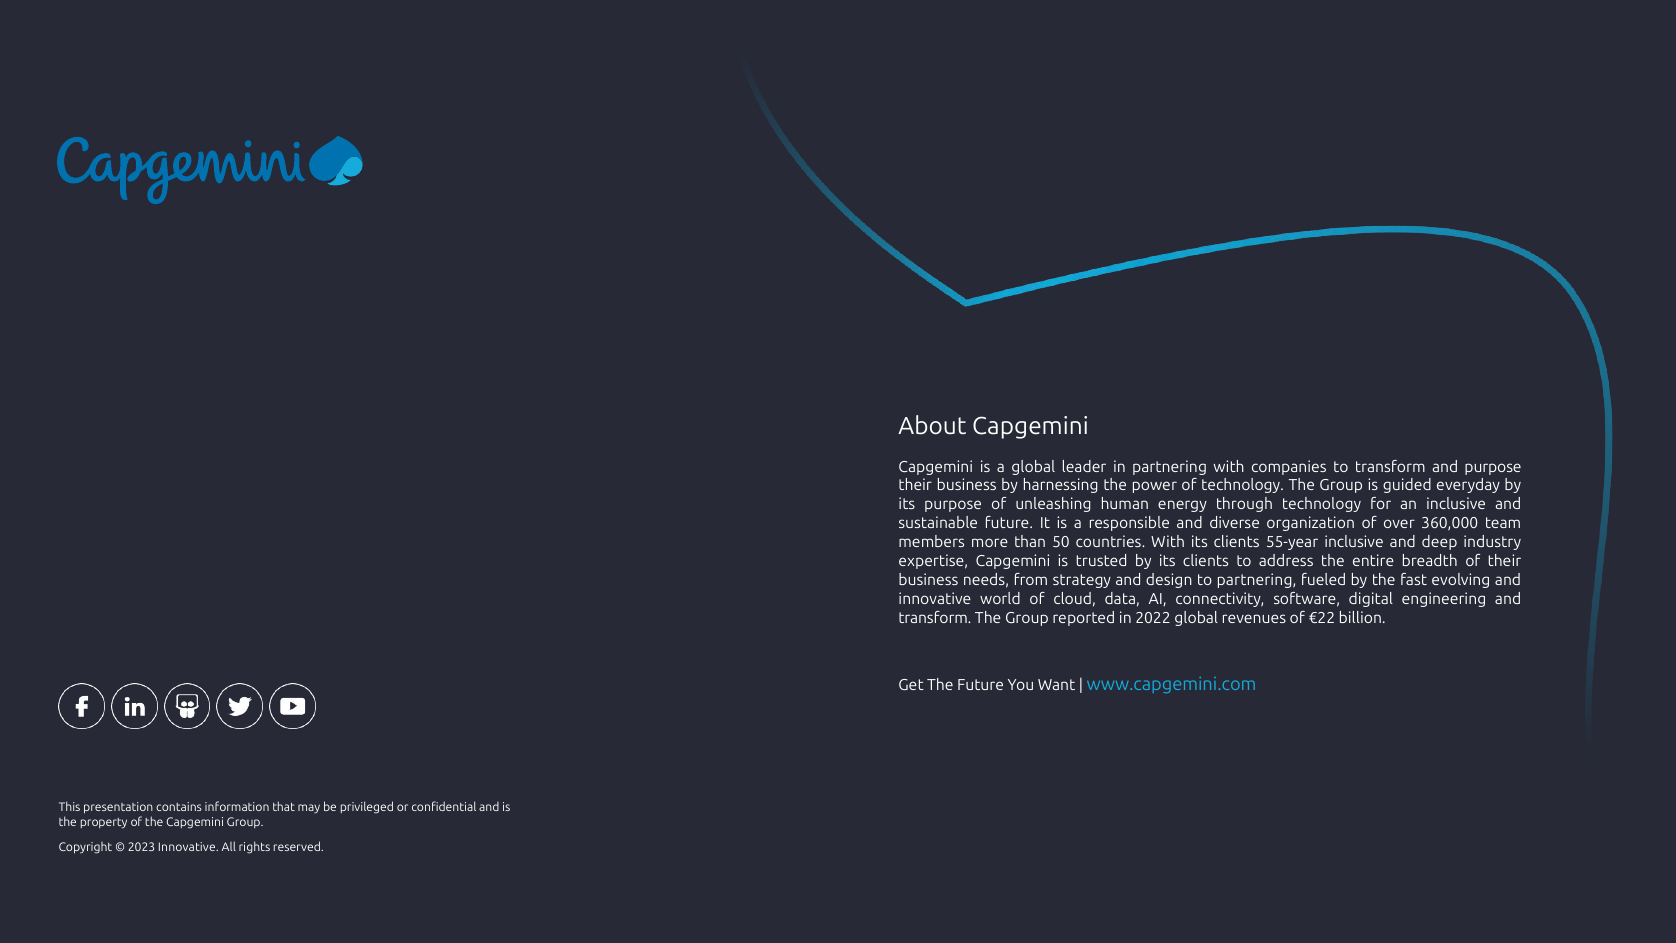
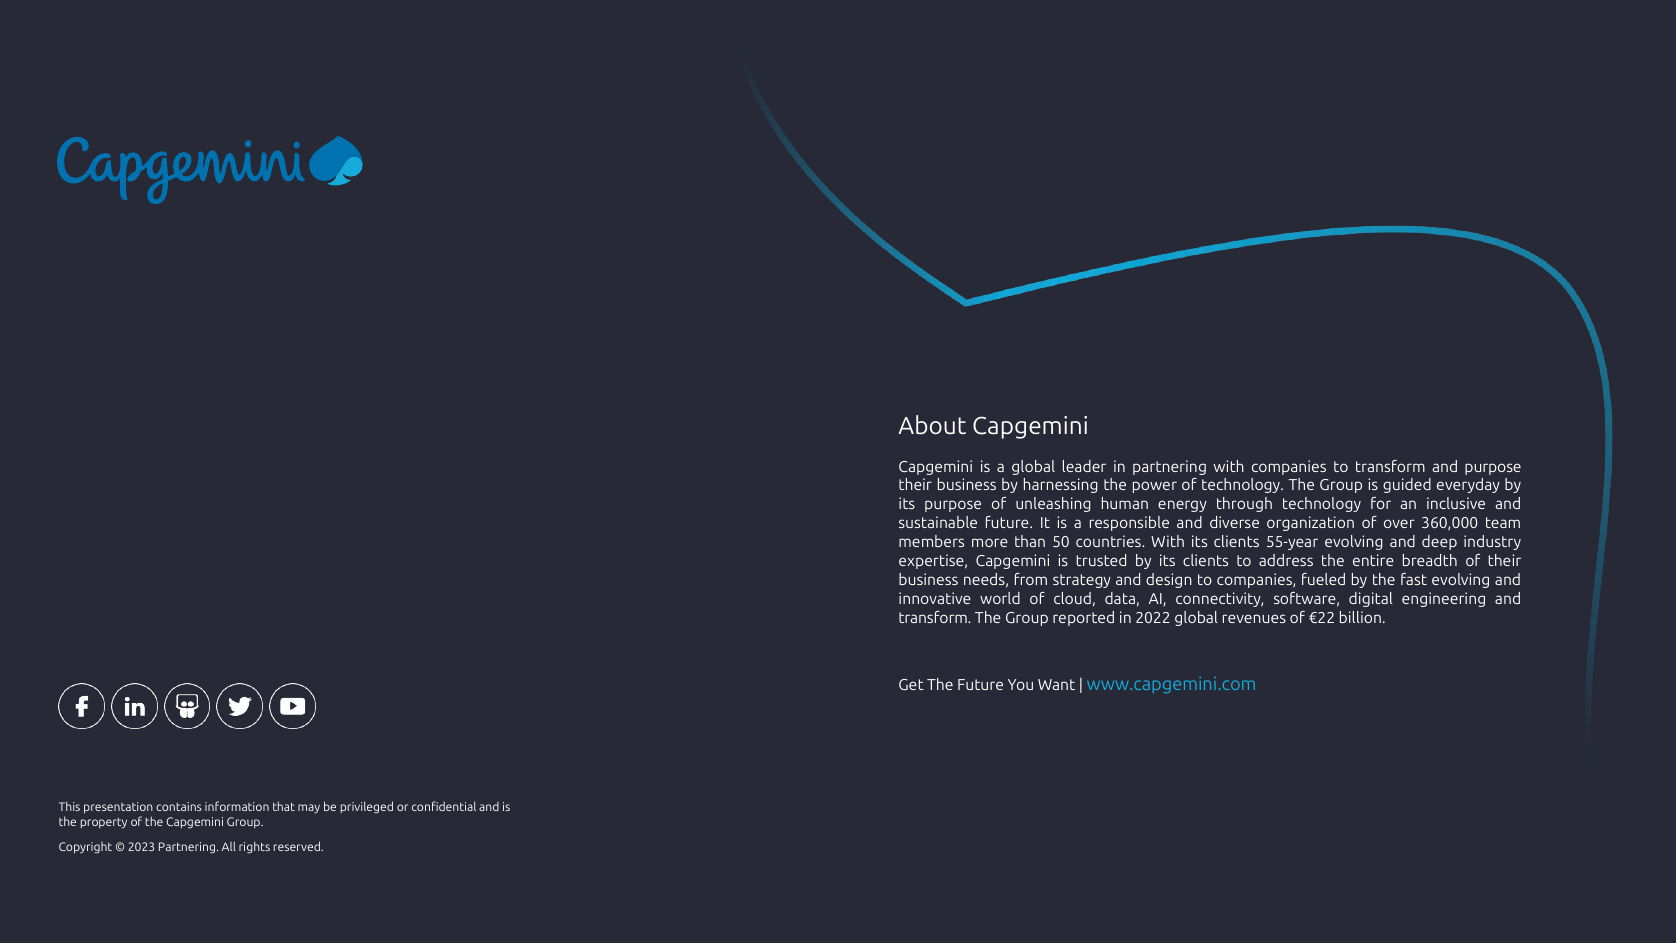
55-year inclusive: inclusive -> evolving (1354, 542)
to partnering: partnering -> companies (1257, 580)
Innovative: Innovative -> Partnering (188, 847)
